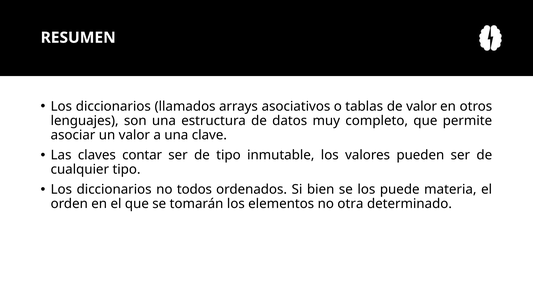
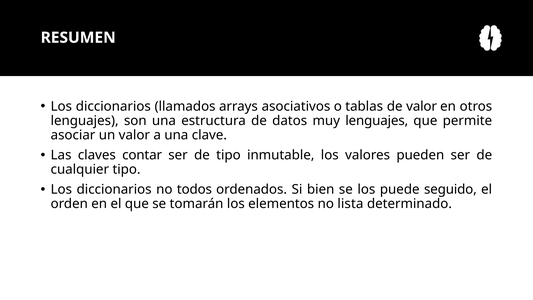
muy completo: completo -> lenguajes (377, 121)
materia: materia -> seguido (450, 189)
otra: otra -> lista (350, 204)
